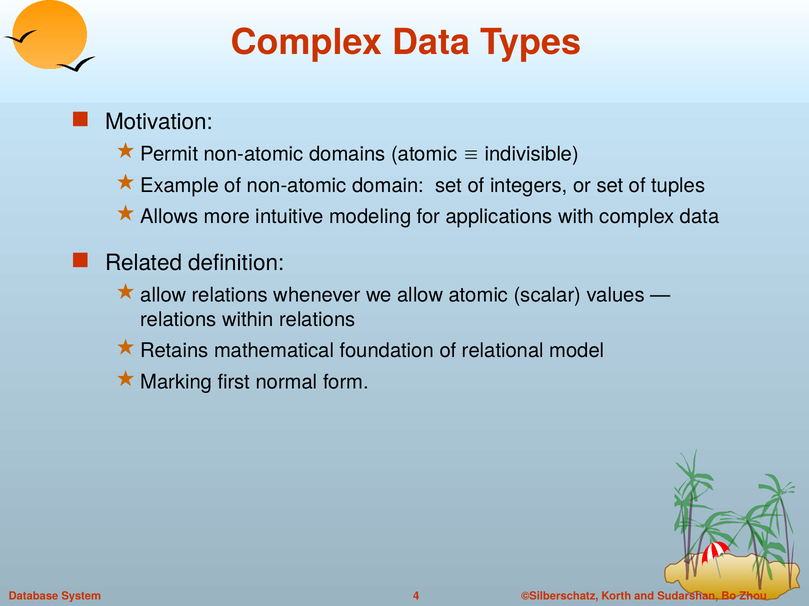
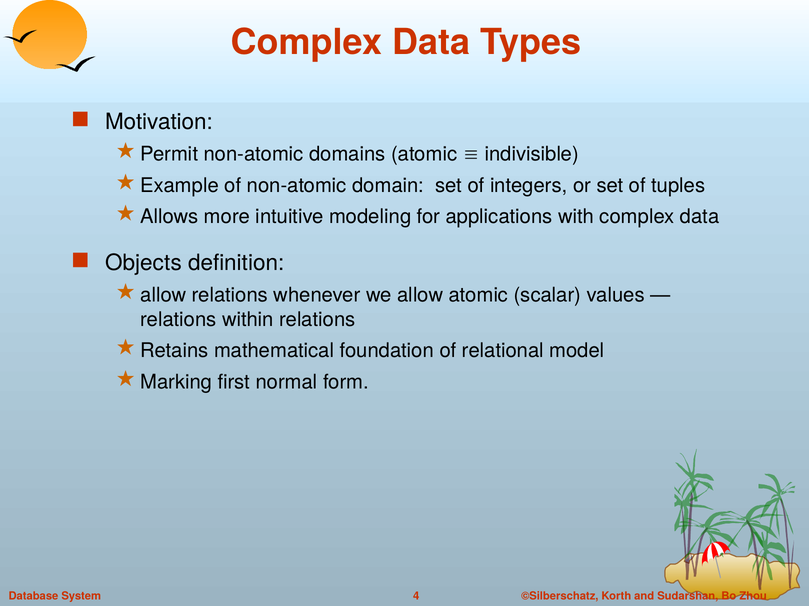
Related: Related -> Objects (143, 263)
